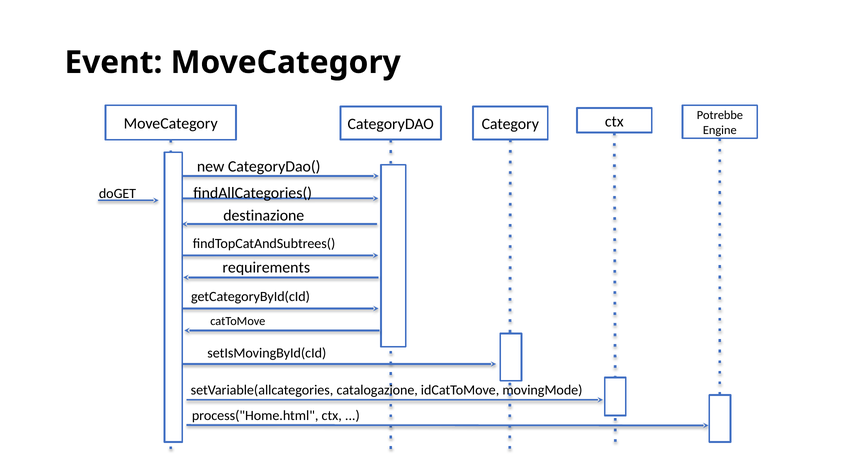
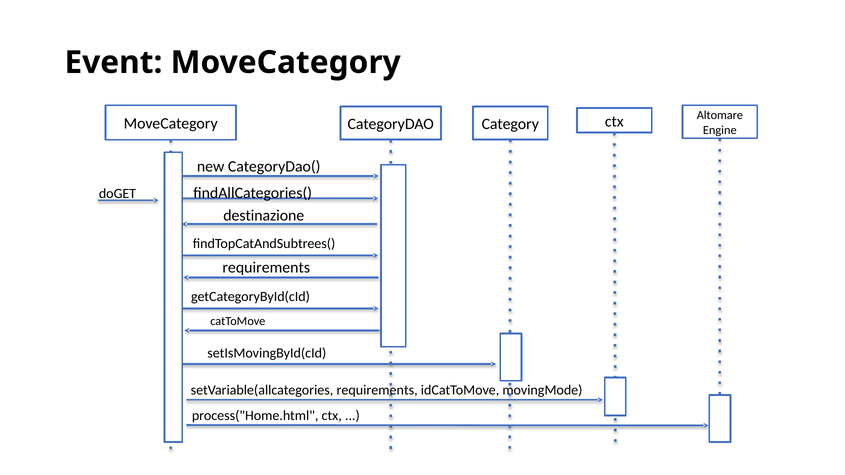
Potrebbe: Potrebbe -> Altomare (720, 115)
setVariable(allcategories catalogazione: catalogazione -> requirements (377, 390)
